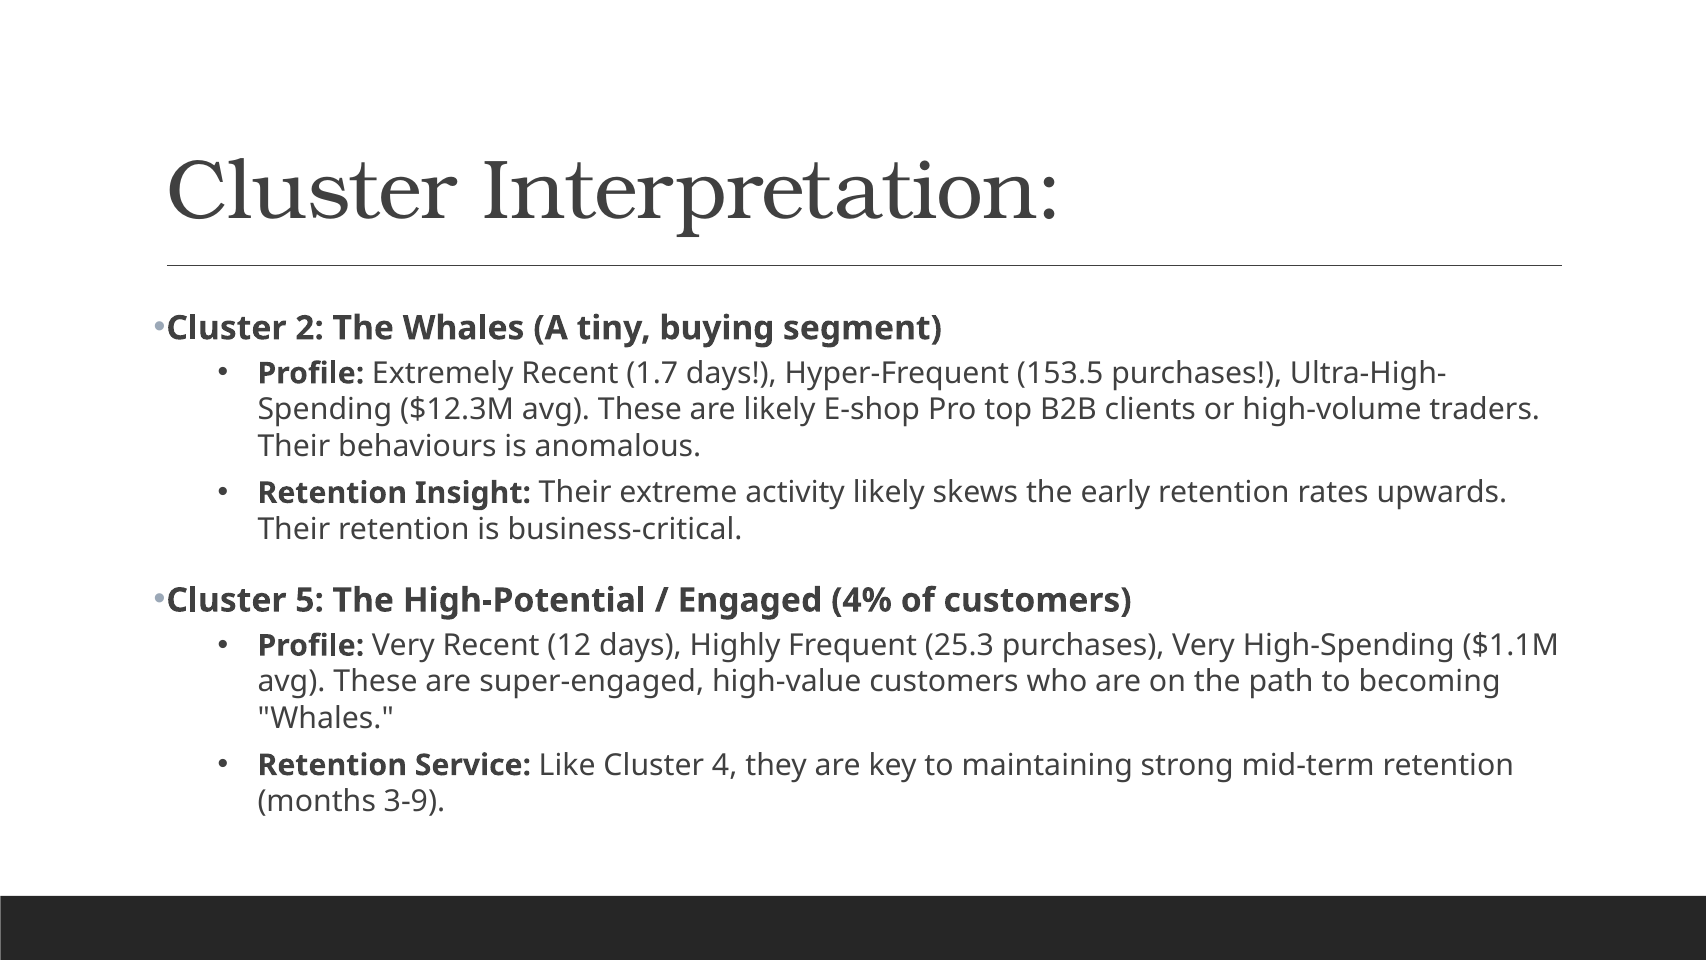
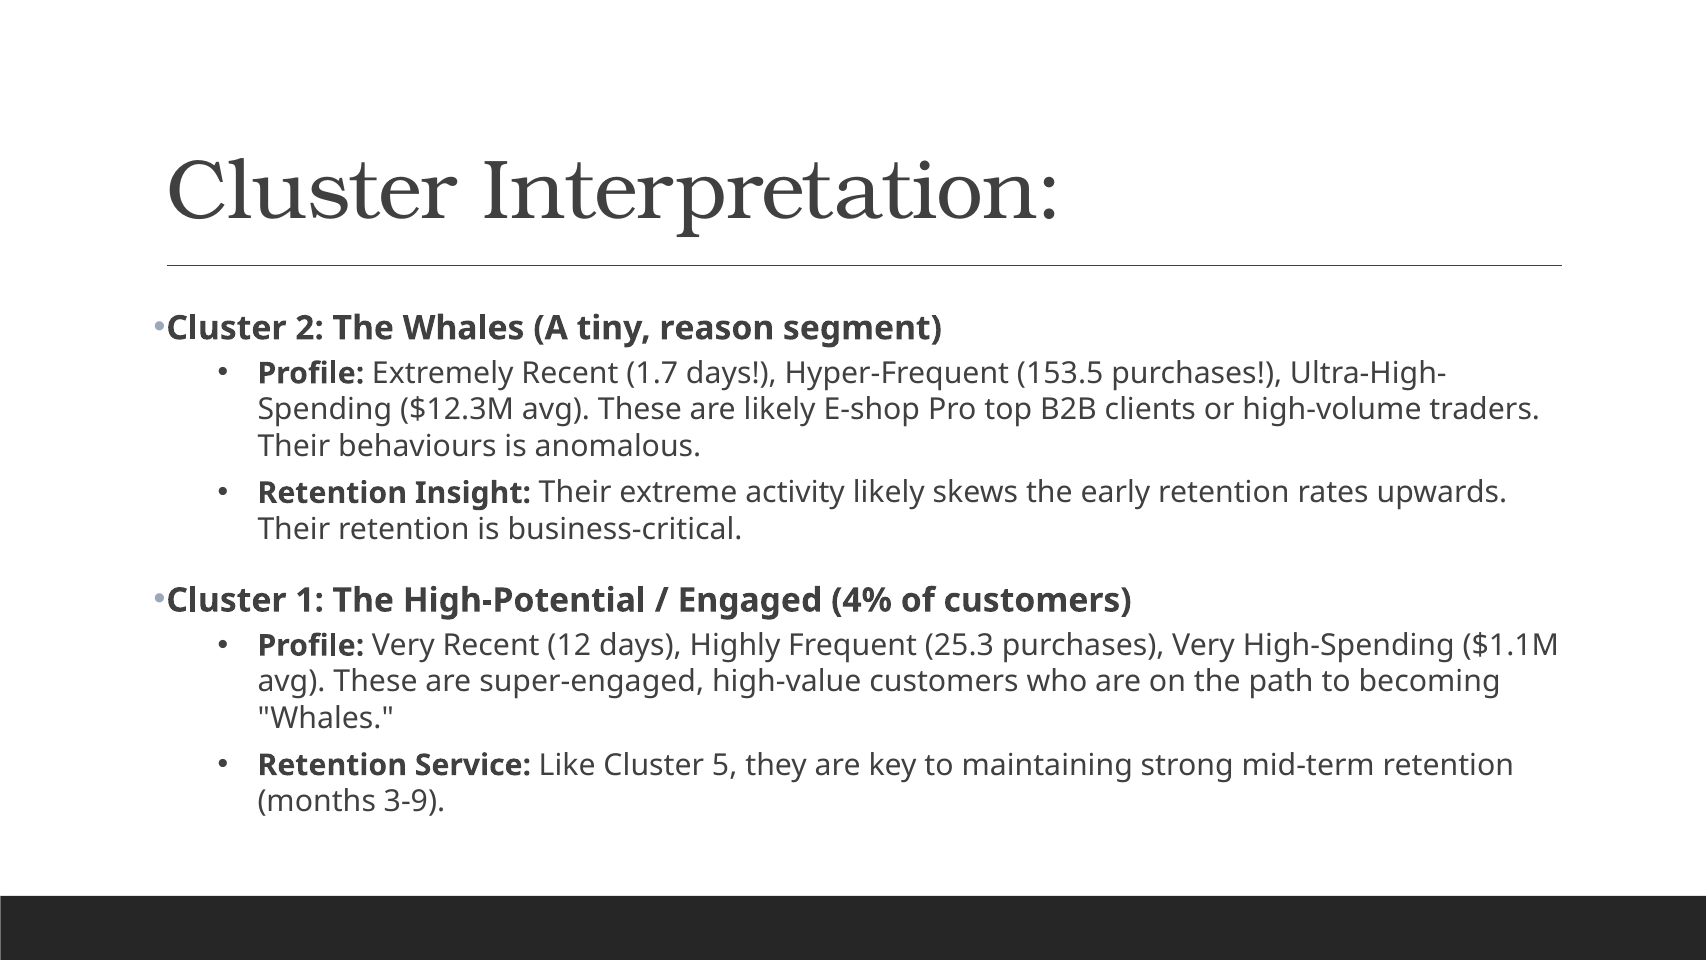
buying: buying -> reason (717, 328)
5: 5 -> 1 (310, 600)
4: 4 -> 5 (725, 765)
